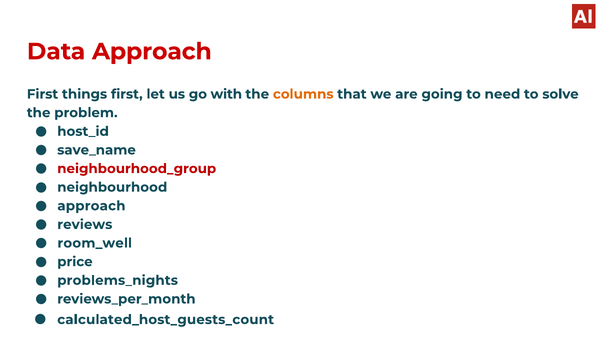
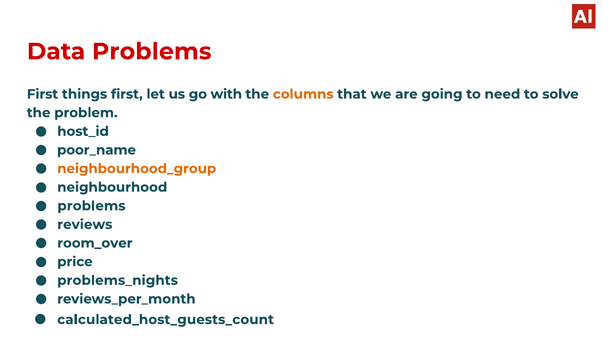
Data Approach: Approach -> Problems (152, 52)
save_name: save_name -> poor_name (97, 150)
neighbourhood_group colour: red -> orange (137, 169)
approach: approach -> problems (91, 206)
room_well: room_well -> room_over (95, 243)
